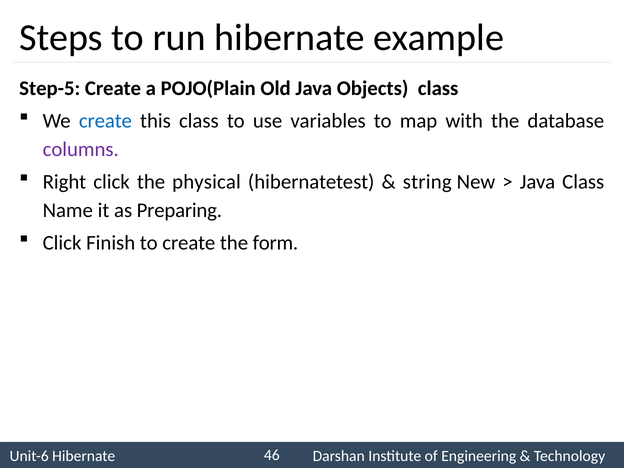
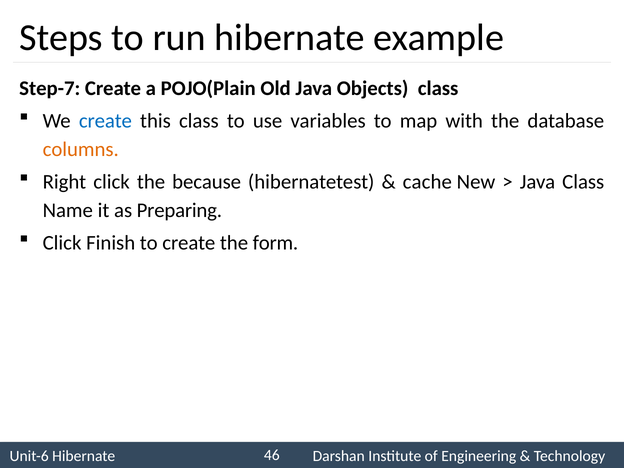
Step-5: Step-5 -> Step-7 (50, 88)
columns colour: purple -> orange (81, 149)
physical: physical -> because (207, 182)
string: string -> cache (427, 182)
